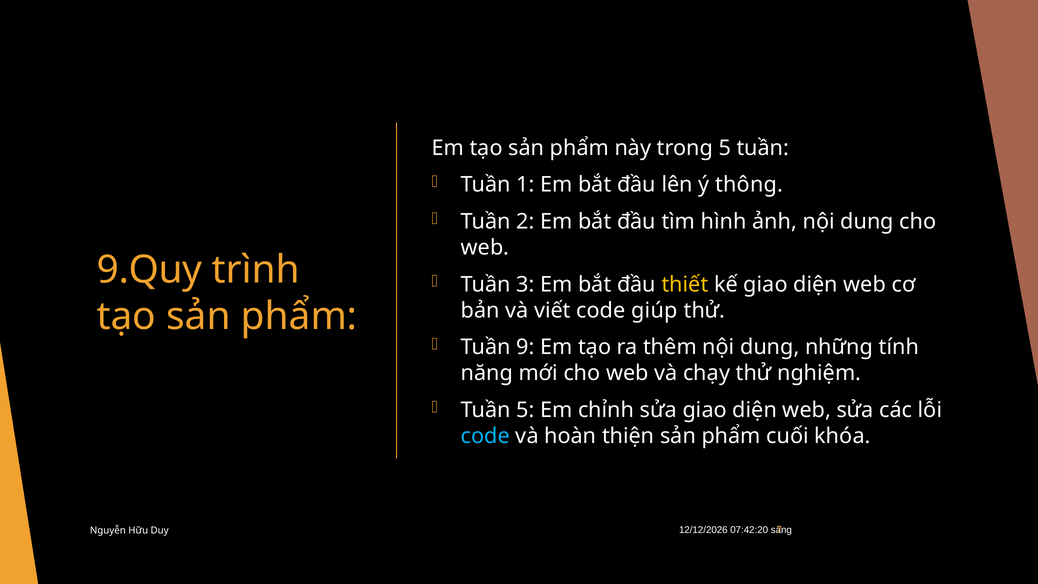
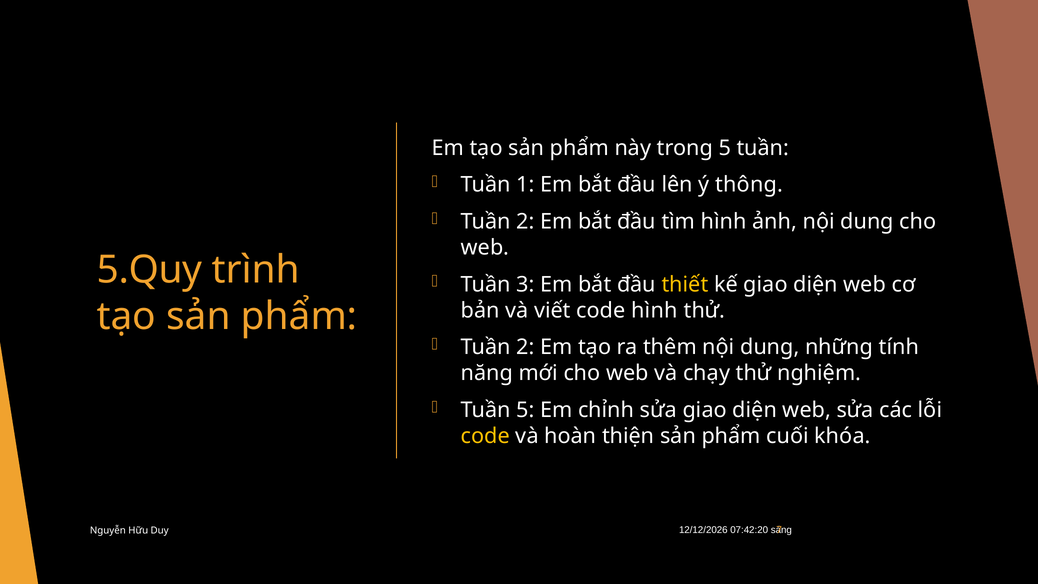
9.Quy: 9.Quy -> 5.Quy (149, 270)
code giúp: giúp -> hình (654, 310)
9: 9 -> 2 (525, 347)
code colour: light blue -> yellow (485, 436)
